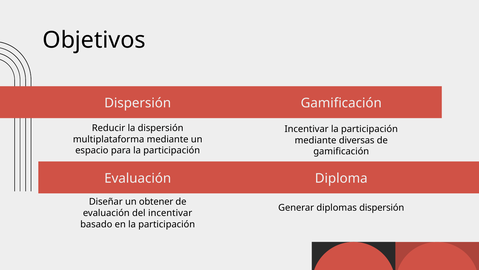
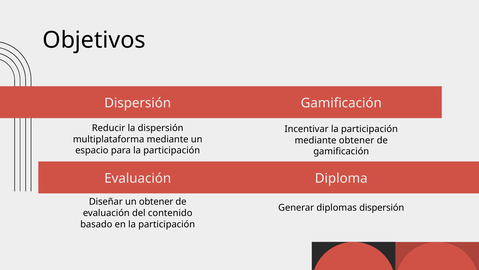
mediante diversas: diversas -> obtener (357, 140)
del incentivar: incentivar -> contenido (170, 213)
